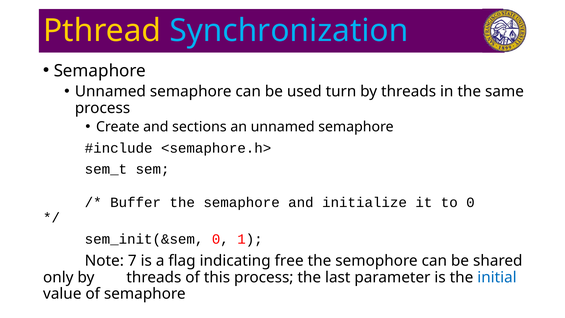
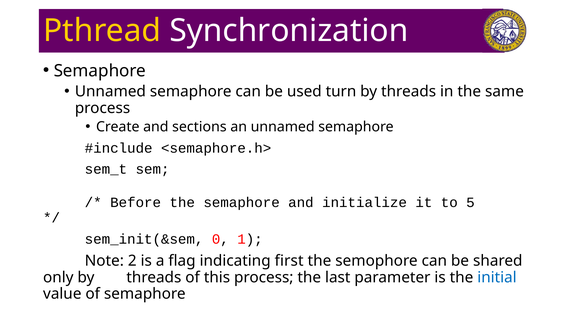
Synchronization colour: light blue -> white (289, 31)
Buffer: Buffer -> Before (136, 202)
to 0: 0 -> 5 (470, 202)
7: 7 -> 2 (132, 261)
free: free -> first (289, 261)
